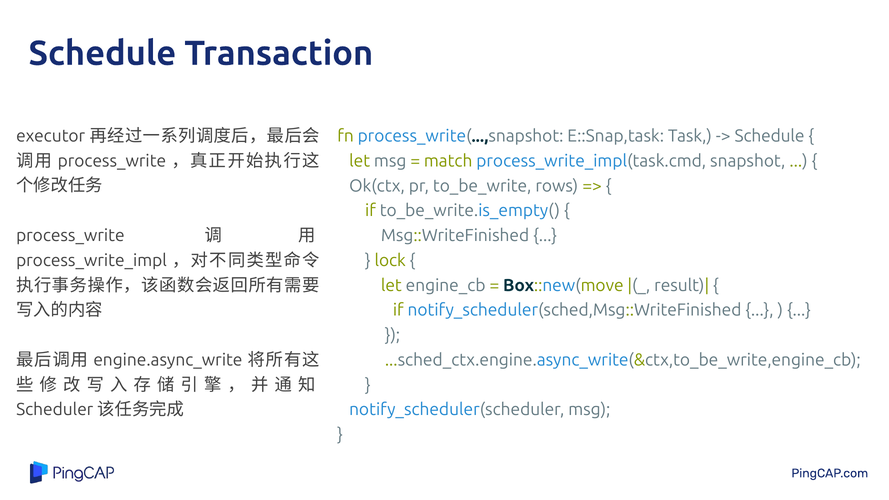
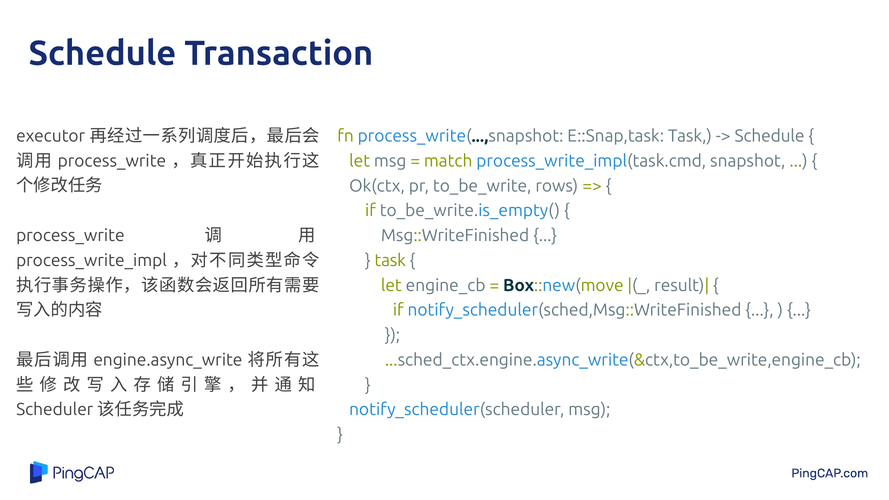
lock: lock -> task (390, 261)
